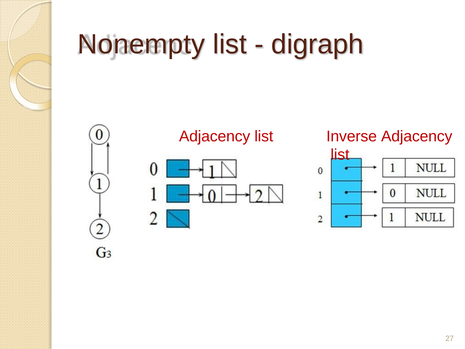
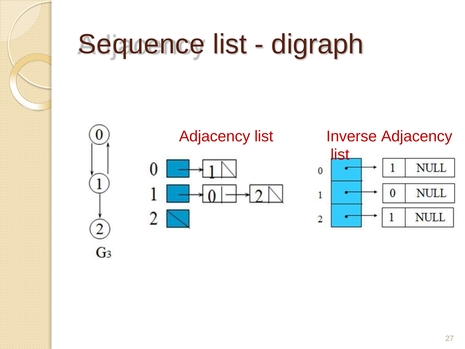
Nonempty: Nonempty -> Sequence (141, 44)
